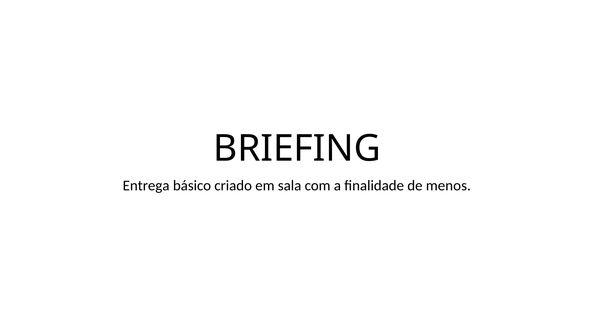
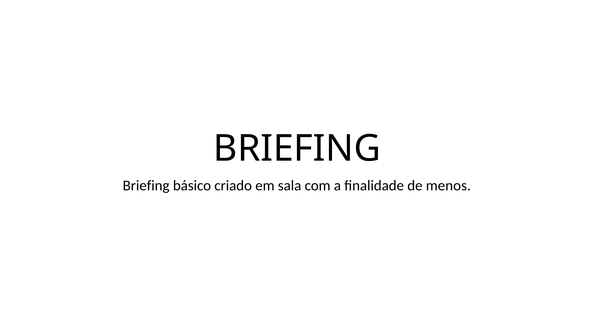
Entrega: Entrega -> Briefing (146, 186)
